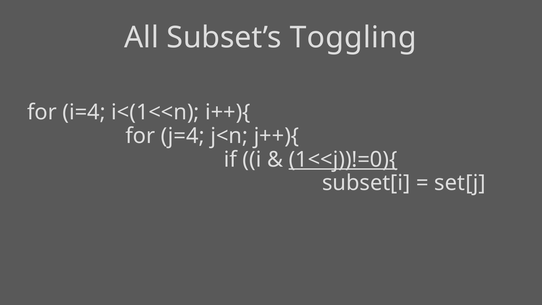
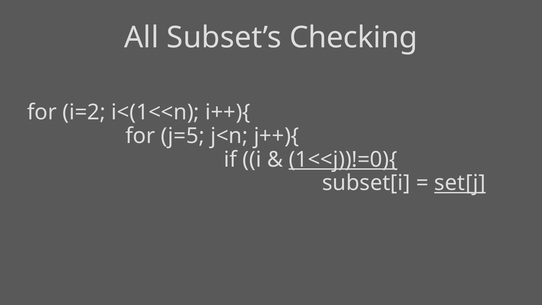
Toggling: Toggling -> Checking (354, 37)
i=4: i=4 -> i=2 (84, 112)
j=4: j=4 -> j=5 (183, 136)
set[j underline: none -> present (460, 183)
